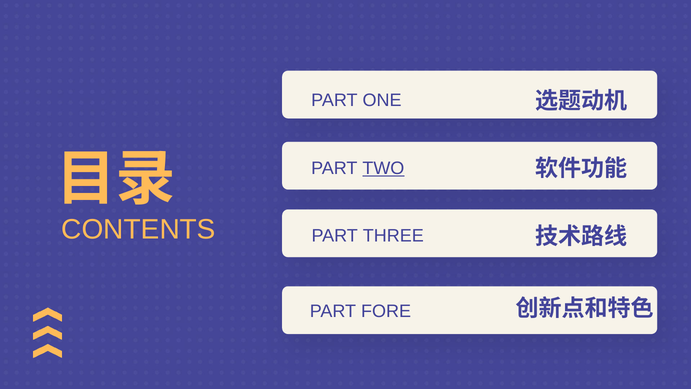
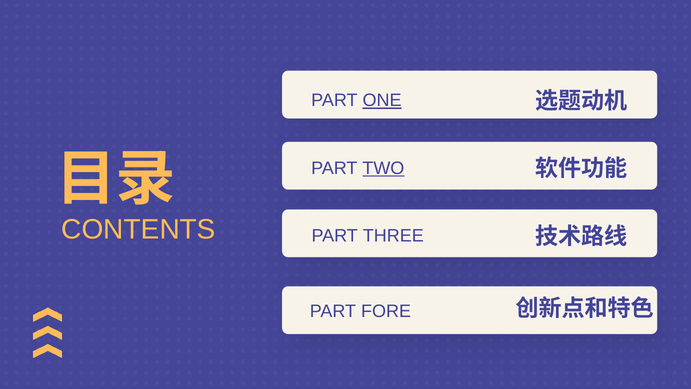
ONE underline: none -> present (382, 100)
